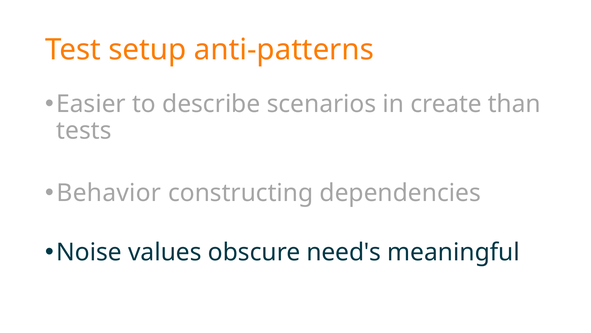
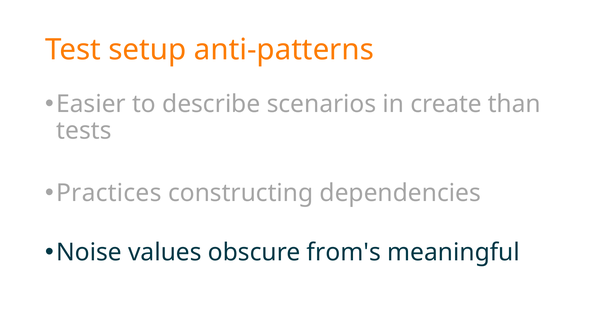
Behavior: Behavior -> Practices (109, 193)
need's: need's -> from's (344, 252)
